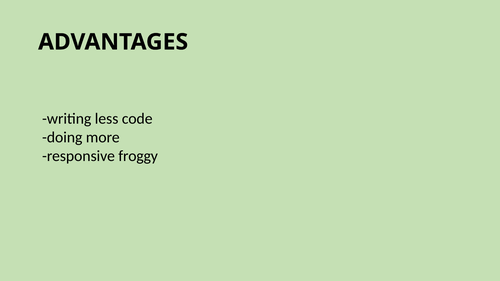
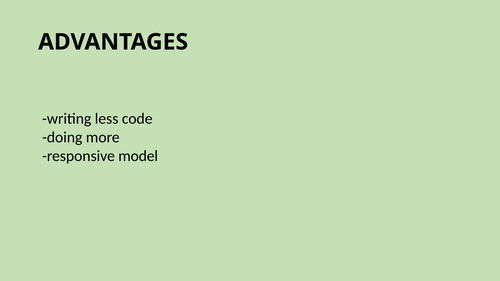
froggy: froggy -> model (138, 156)
